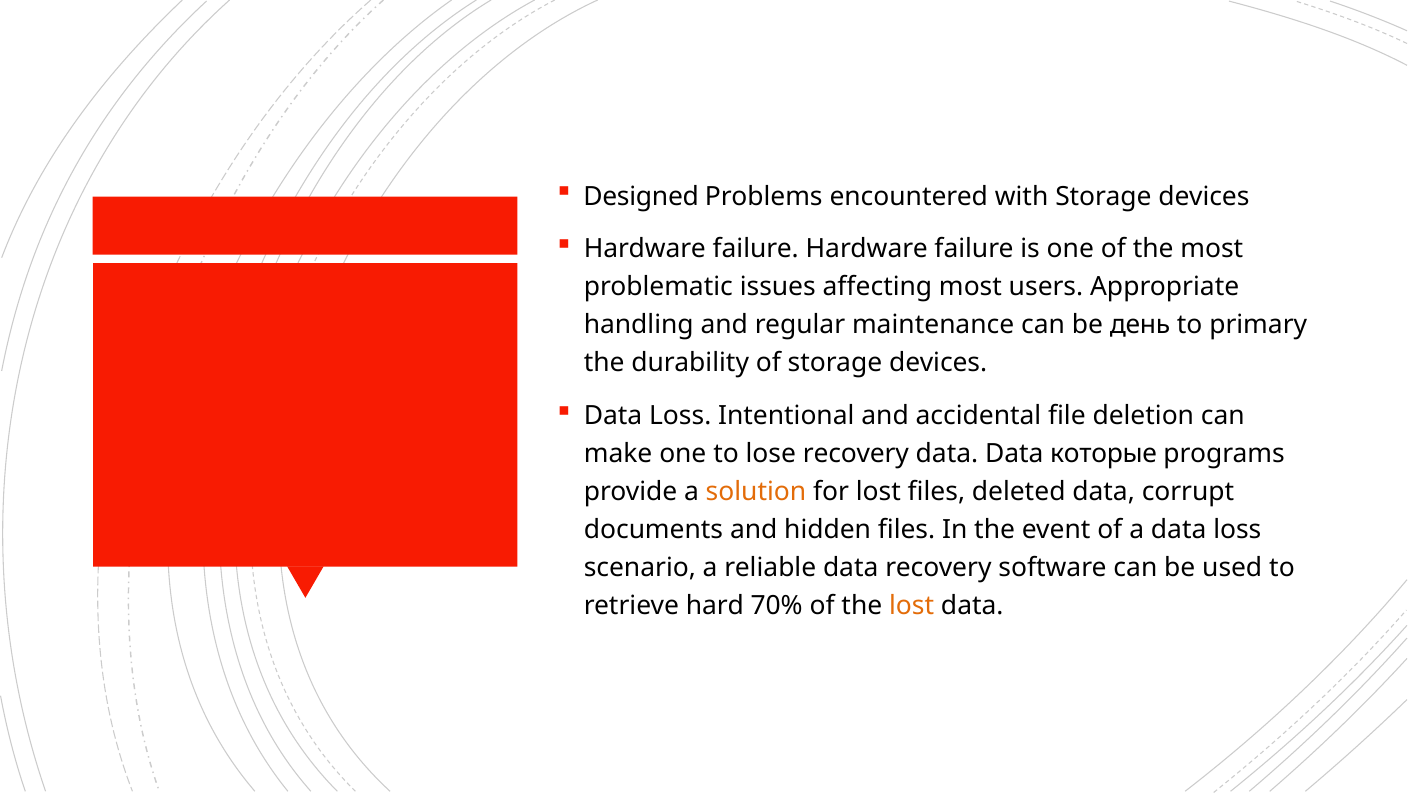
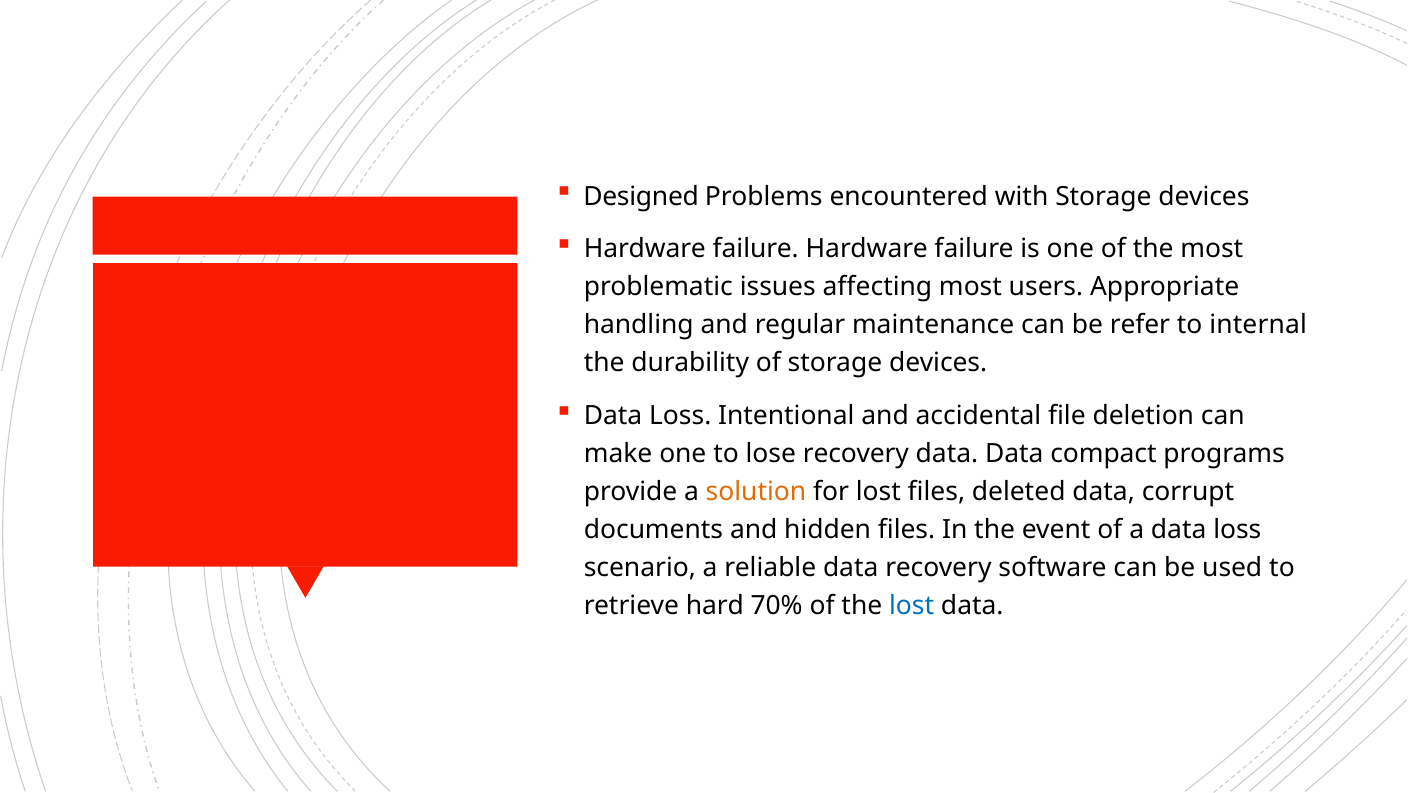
день: день -> refer (1140, 325)
primary: primary -> internal (1258, 325)
которые: которые -> compact (1103, 454)
lost colour: orange -> blue (912, 606)
